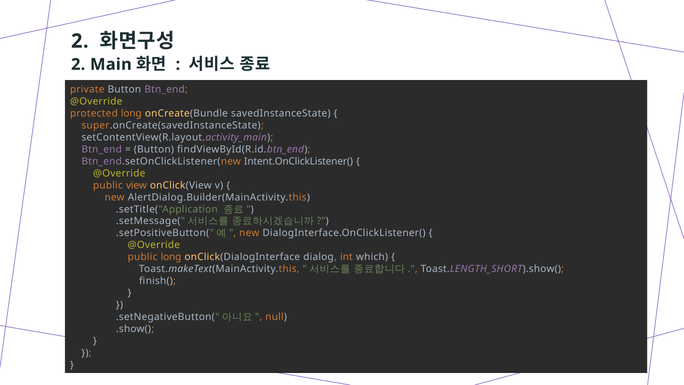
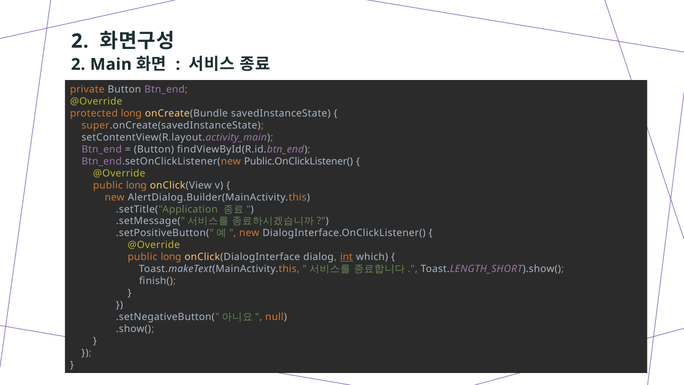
Intent.OnClickListener(: Intent.OnClickListener( -> Public.OnClickListener( (298, 161)
view: view -> long (136, 185)
int underline: none -> present (346, 257)
